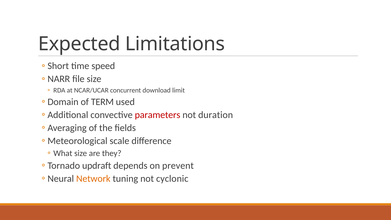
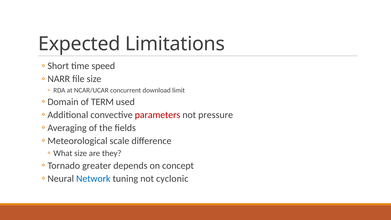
duration: duration -> pressure (216, 115)
updraft: updraft -> greater (97, 165)
prevent: prevent -> concept (178, 165)
Network colour: orange -> blue (93, 178)
